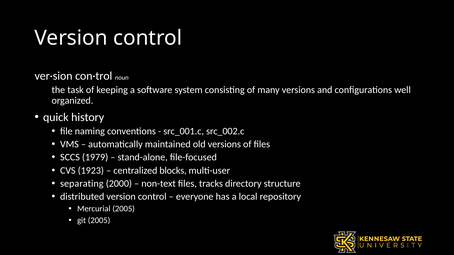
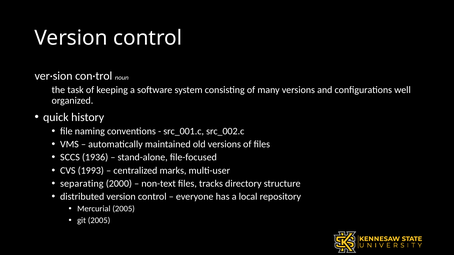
1979: 1979 -> 1936 (95, 158)
1923: 1923 -> 1993 (91, 171)
blocks: blocks -> marks (173, 171)
